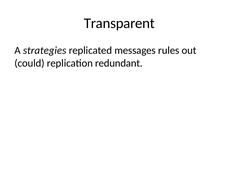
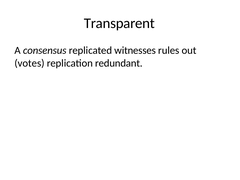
strategies: strategies -> consensus (45, 50)
messages: messages -> witnesses (135, 50)
could: could -> votes (29, 63)
